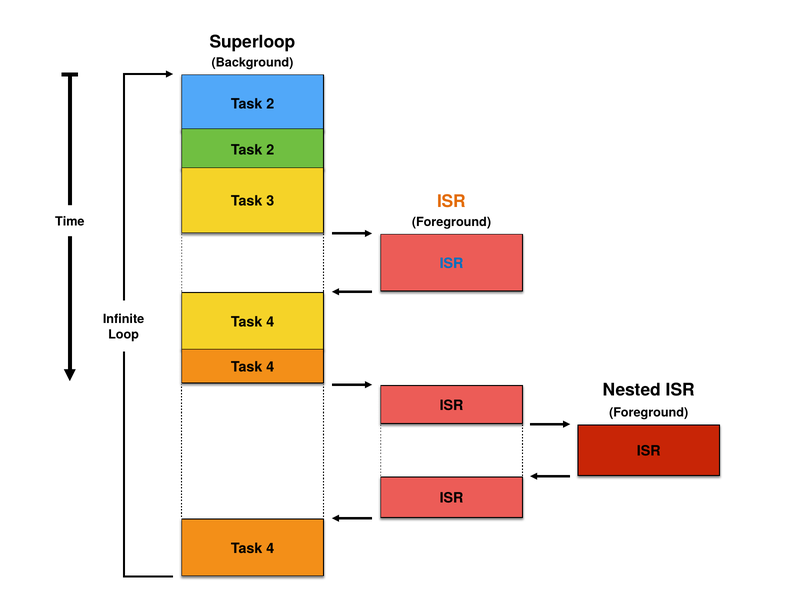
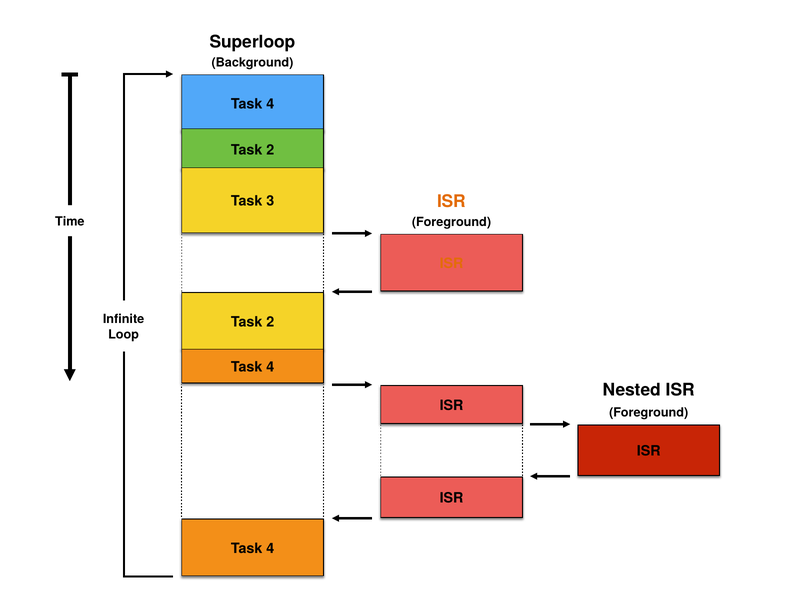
2: 2 -> 4 (270, 104)
ISR colour: blue -> orange (452, 264)
4: 4 -> 2 (270, 322)
